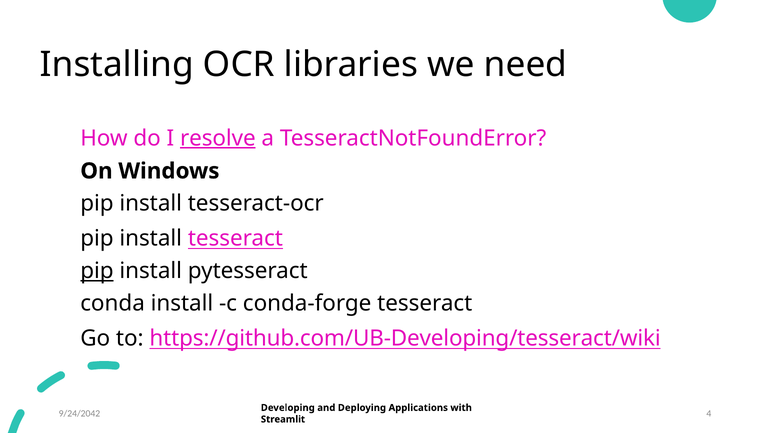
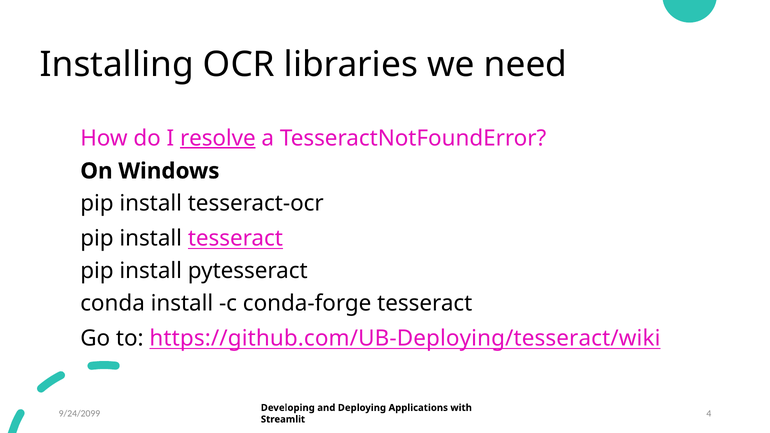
pip underline: present -> none (97, 271)
https://github.com/UB-Developing/tesseract/wiki: https://github.com/UB-Developing/tesseract/wiki -> https://github.com/UB-Deploying/tesseract/wiki (405, 338)
9/24/2042: 9/24/2042 -> 9/24/2099 (79, 414)
